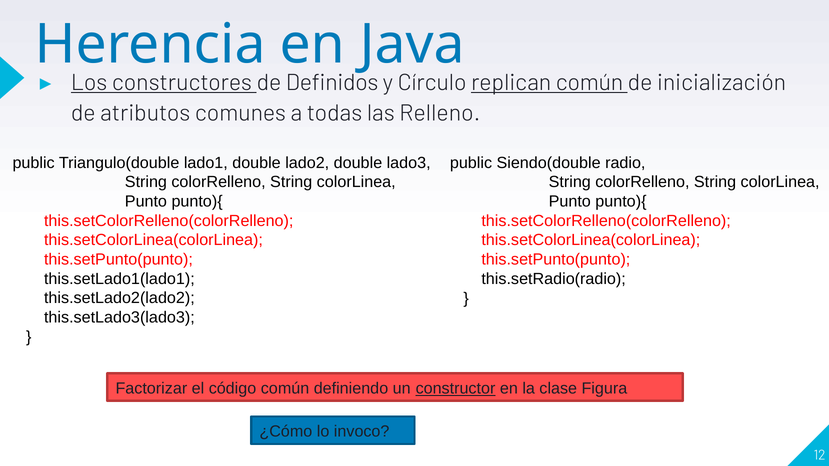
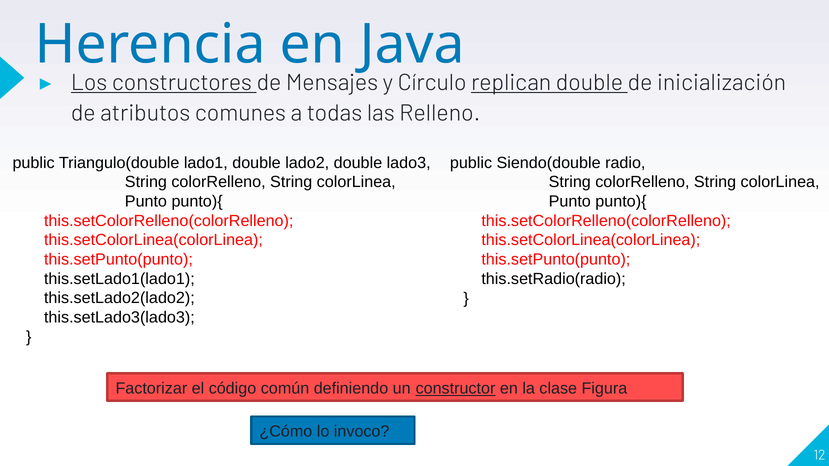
Definidos: Definidos -> Mensajes (332, 83)
replican común: común -> double (589, 83)
